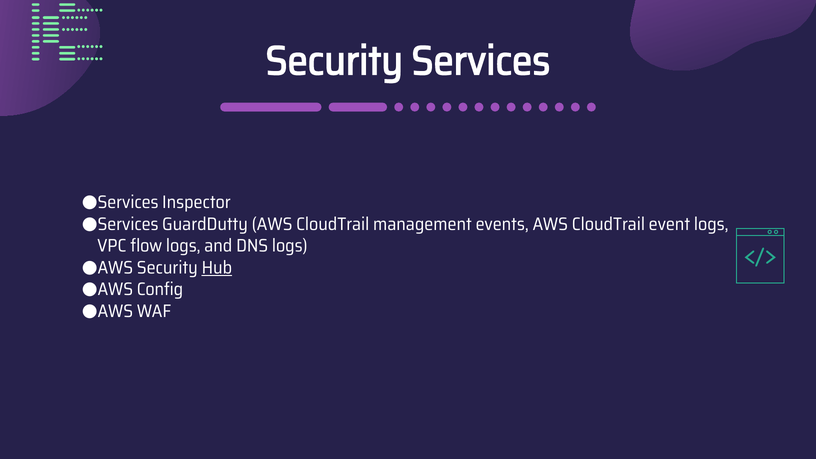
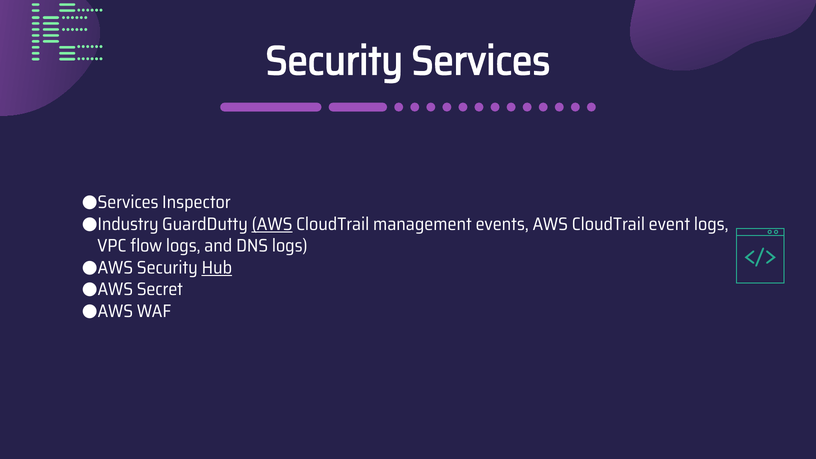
Services: Services -> Industry (128, 224)
AWS underline: none -> present (272, 224)
Config: Config -> Secret (160, 289)
